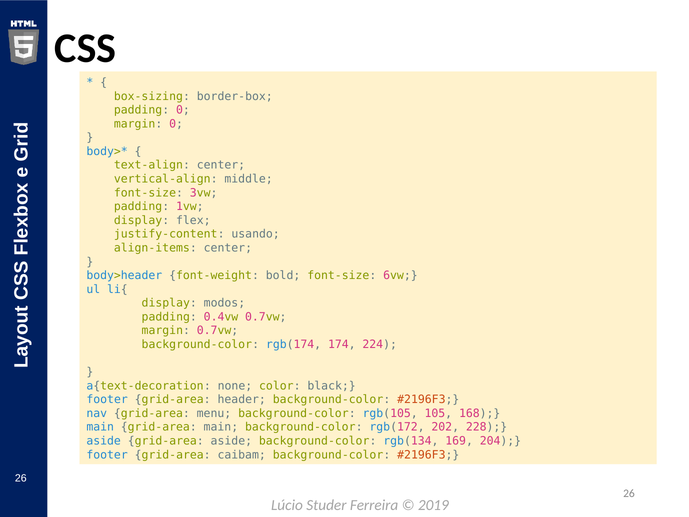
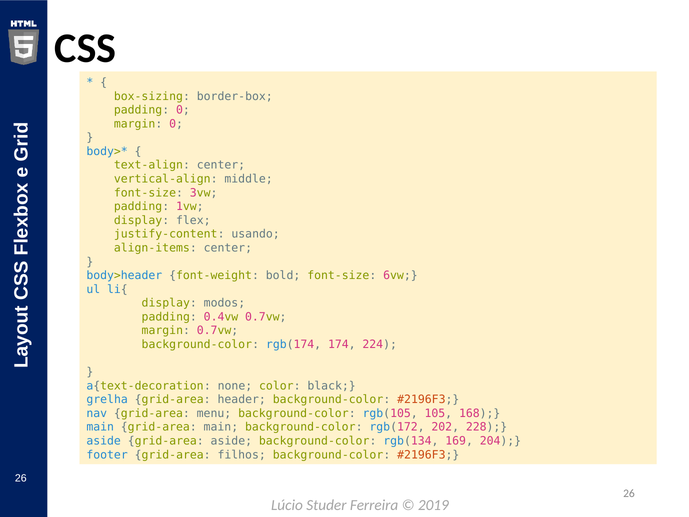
footer: footer -> grelha (107, 399)
caibam: caibam -> filhos (242, 455)
